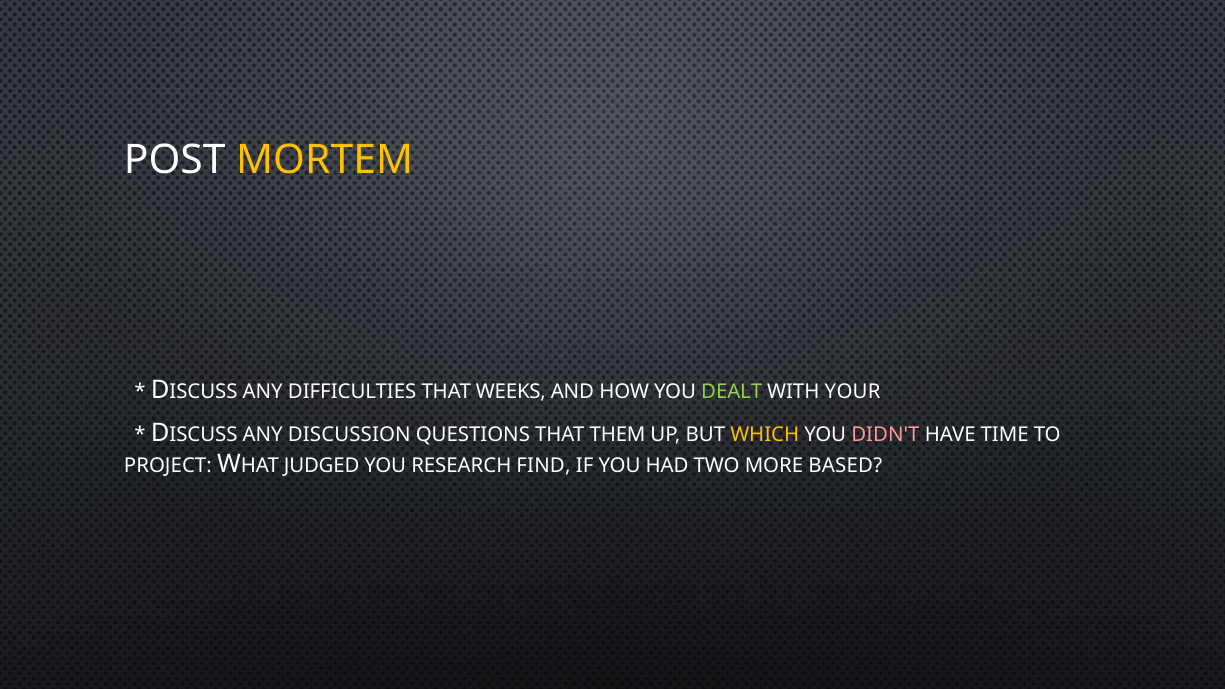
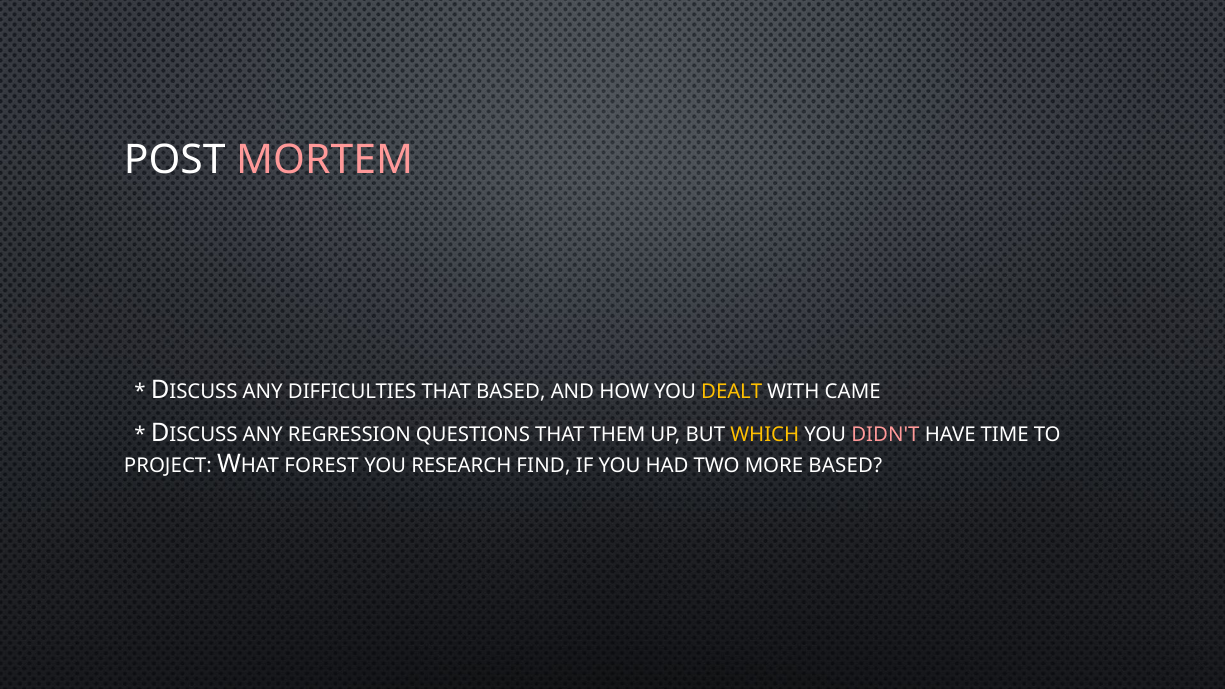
MORTEM colour: yellow -> pink (325, 160)
THAT WEEKS: WEEKS -> BASED (511, 391)
DEALT colour: light green -> yellow (732, 391)
YOUR: YOUR -> CAME (853, 391)
DISCUSSION: DISCUSSION -> REGRESSION (349, 435)
JUDGED: JUDGED -> FOREST (322, 465)
